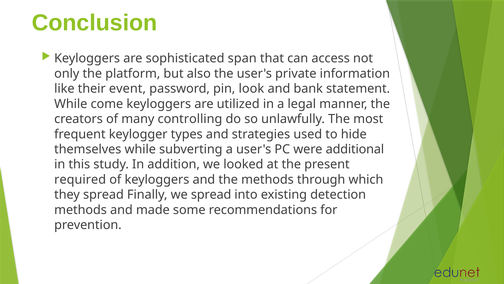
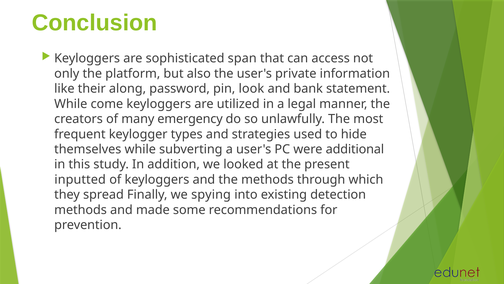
event: event -> along (128, 89)
controlling: controlling -> emergency (190, 119)
required: required -> inputted (80, 179)
we spread: spread -> spying (211, 194)
